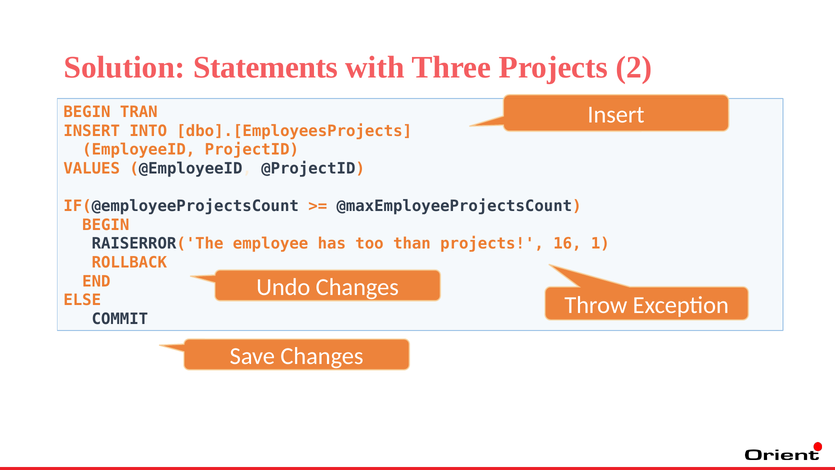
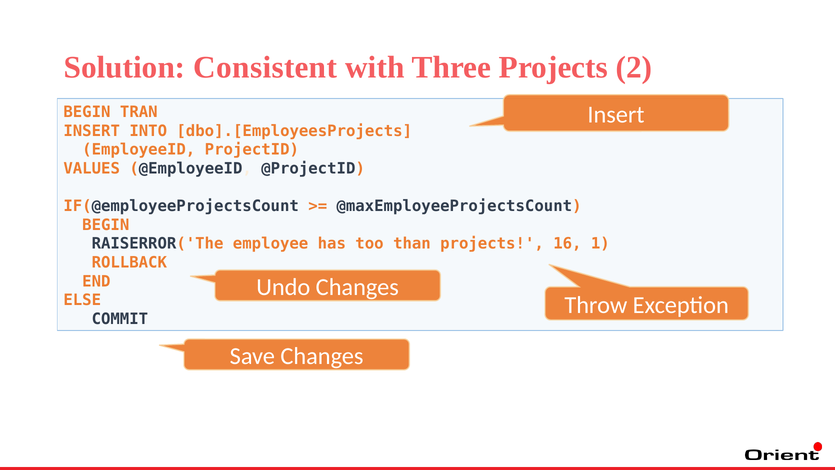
Statements: Statements -> Consistent (265, 67)
